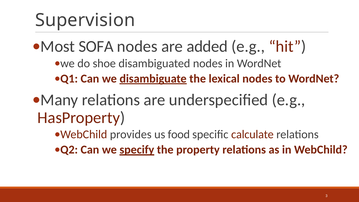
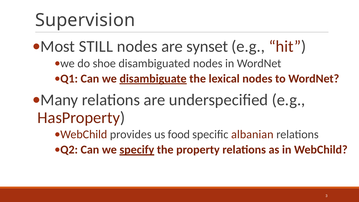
SOFA: SOFA -> STILL (96, 46)
added: added -> synset (207, 46)
calculate: calculate -> albanian (252, 134)
